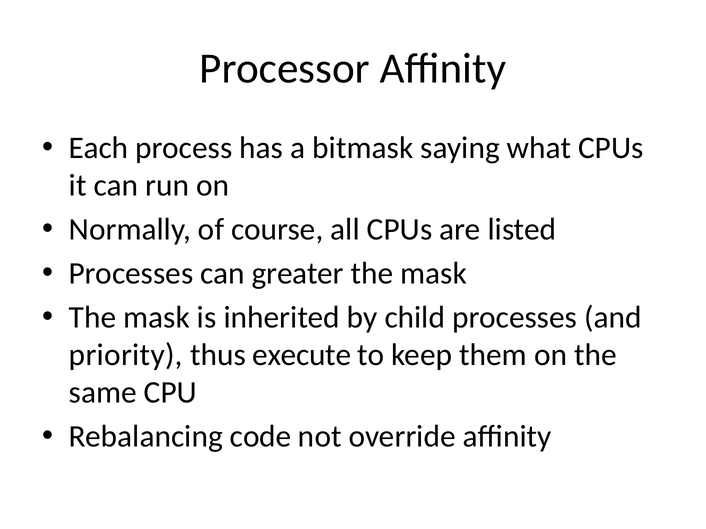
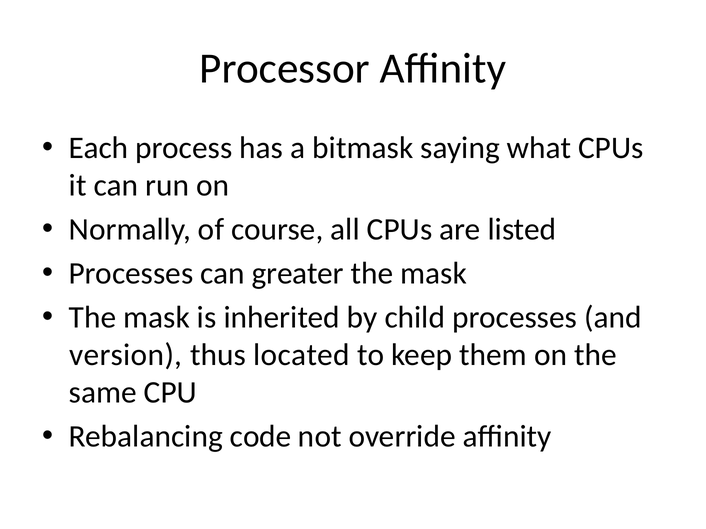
priority: priority -> version (126, 355)
execute: execute -> located (301, 355)
